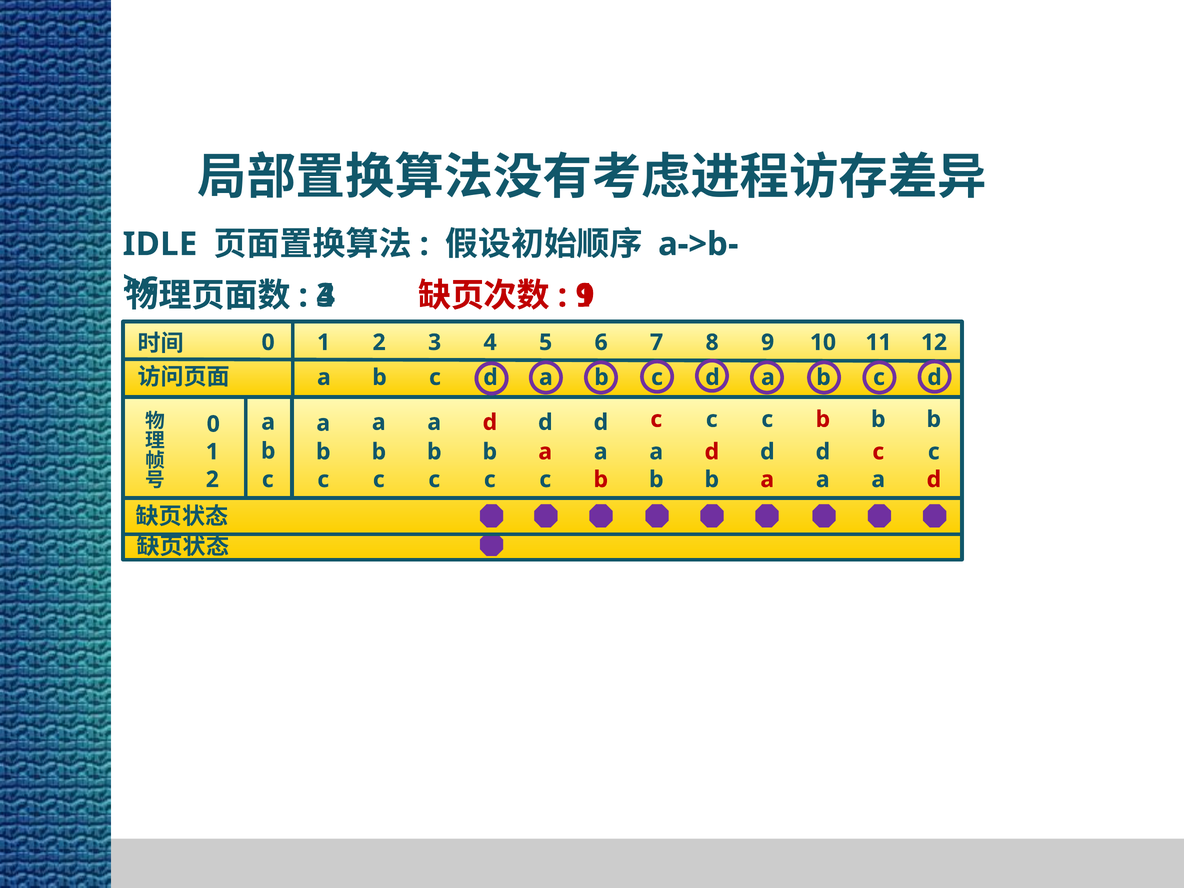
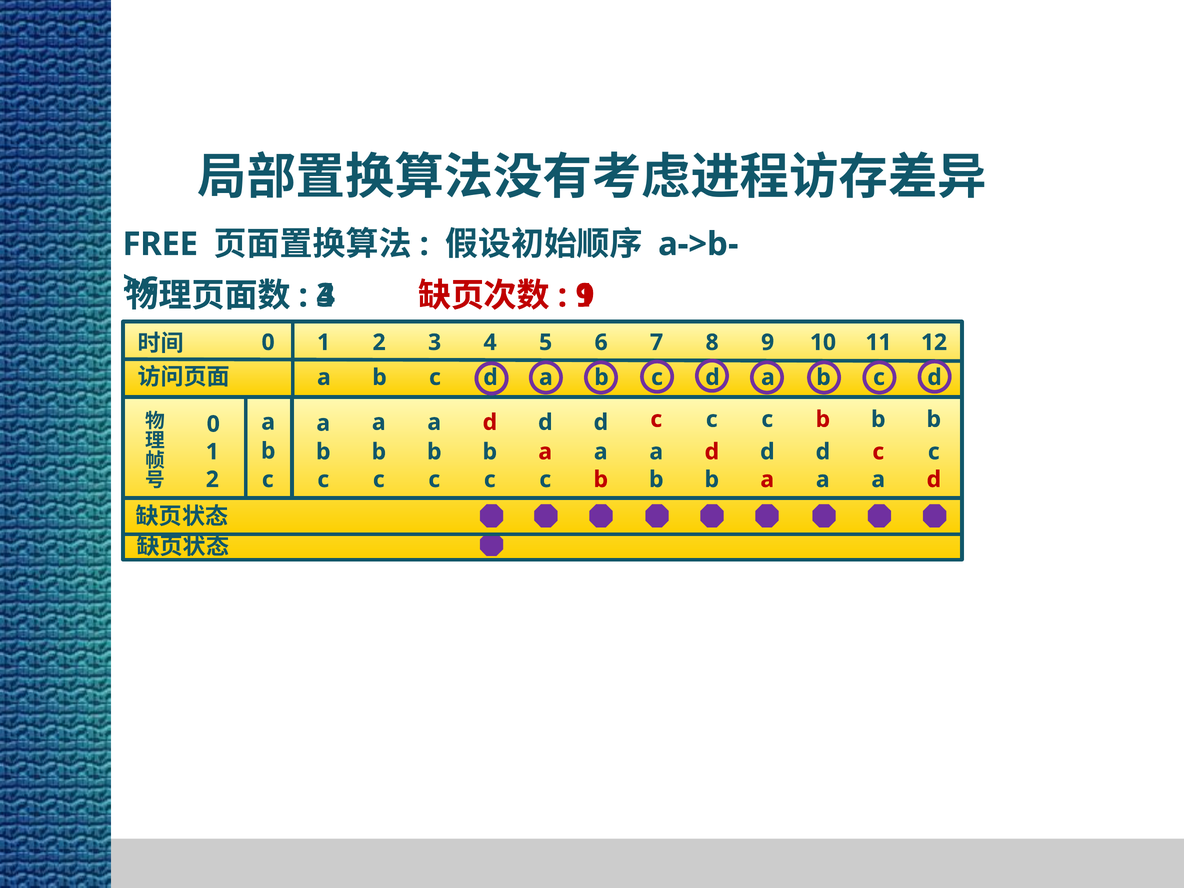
IDLE: IDLE -> FREE (160, 244)
